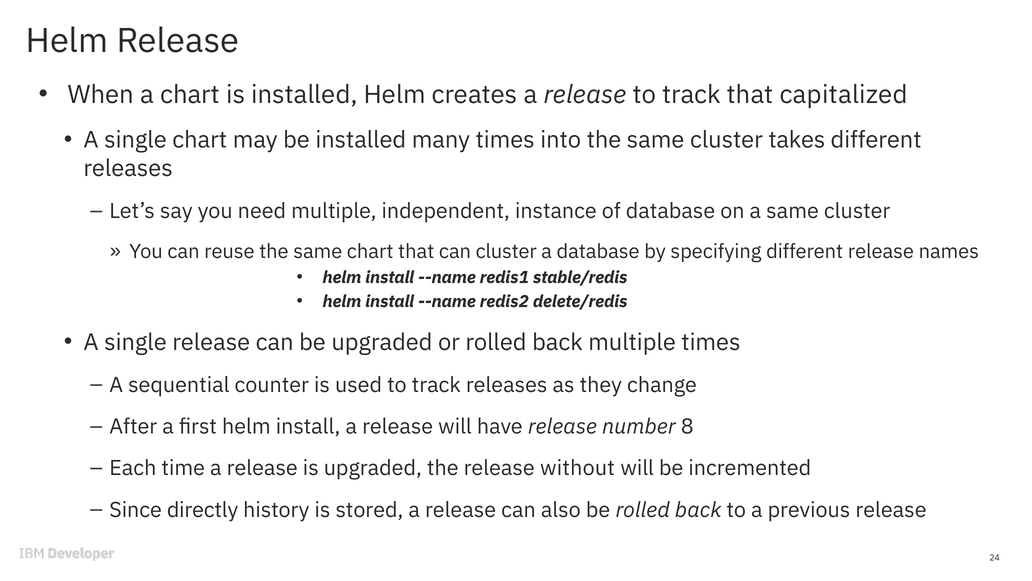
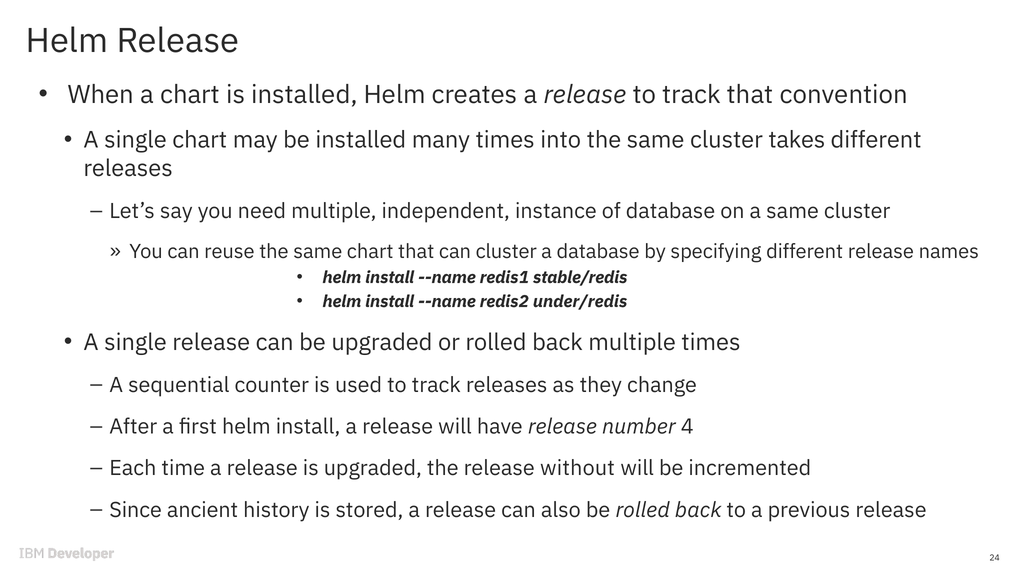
capitalized: capitalized -> convention (844, 95)
delete/redis: delete/redis -> under/redis (580, 301)
8: 8 -> 4 (687, 426)
directly: directly -> ancient (203, 510)
